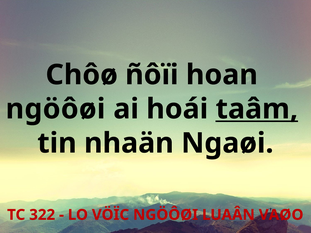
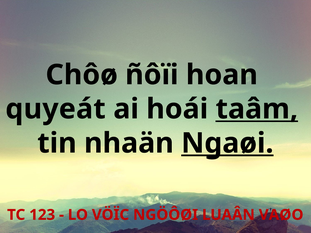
ngöôøi: ngöôøi -> quyeát (56, 109)
Ngaøi underline: none -> present (227, 143)
322: 322 -> 123 (42, 215)
